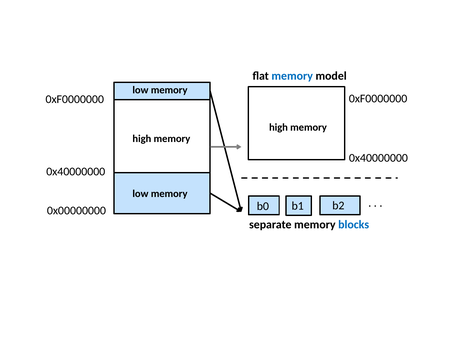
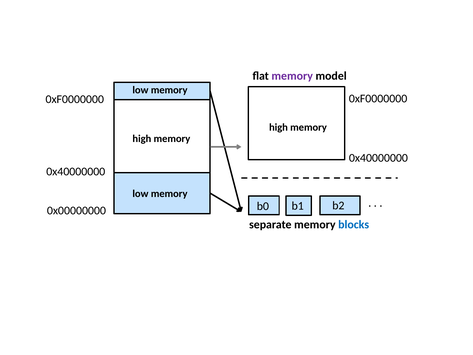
memory colour: blue -> purple (292, 76)
